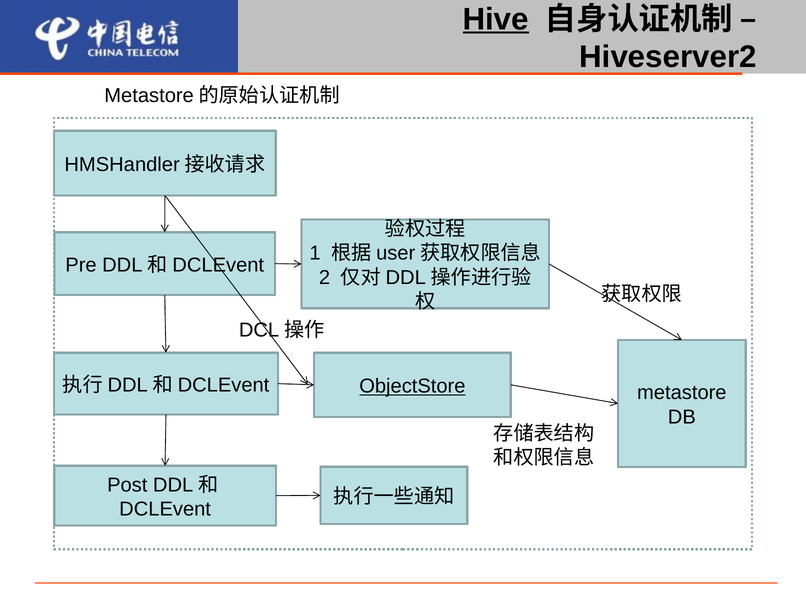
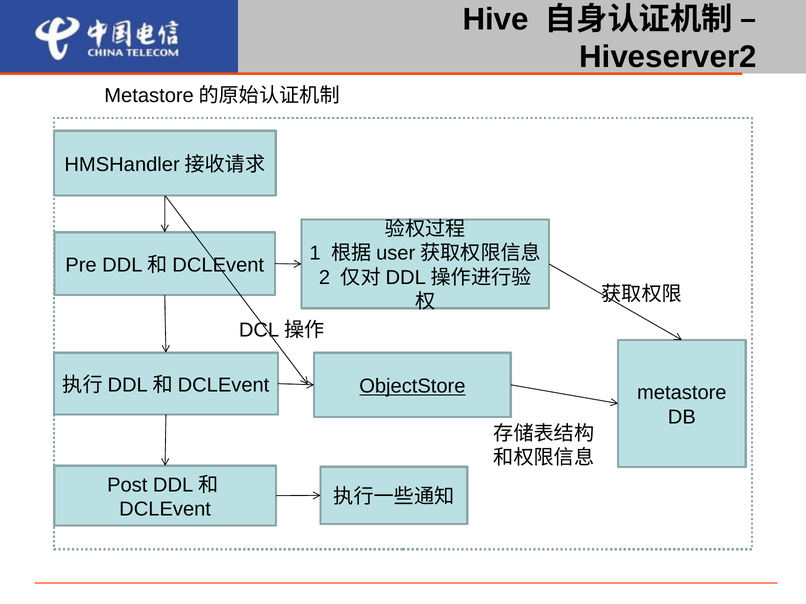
Hive underline: present -> none (496, 19)
